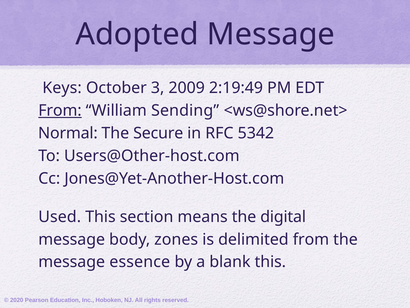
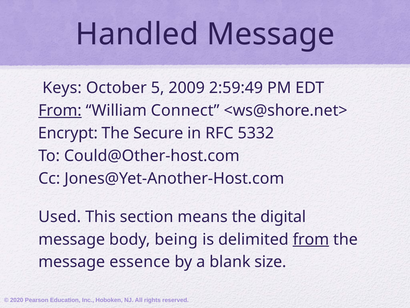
Adopted: Adopted -> Handled (137, 34)
3: 3 -> 5 (158, 88)
2:19:49: 2:19:49 -> 2:59:49 (236, 88)
Sending: Sending -> Connect (185, 110)
Normal: Normal -> Encrypt (68, 133)
5342: 5342 -> 5332 (256, 133)
Users@Other-host.com: Users@Other-host.com -> Could@Other-host.com (152, 156)
zones: zones -> being (176, 239)
from underline: none -> present (311, 239)
blank this: this -> size (270, 262)
